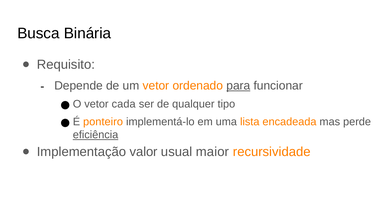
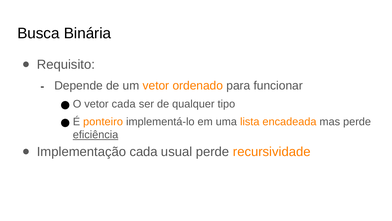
para underline: present -> none (238, 86)
Implementação valor: valor -> cada (144, 151)
usual maior: maior -> perde (213, 151)
